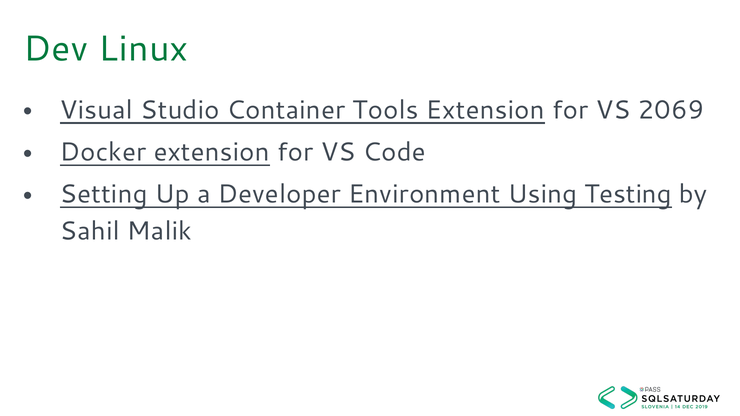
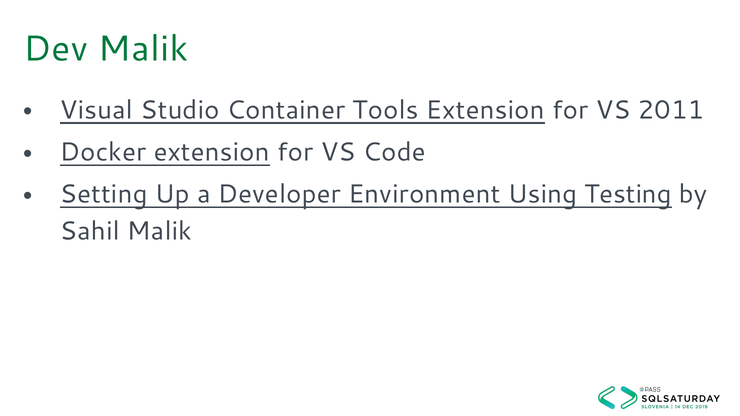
Dev Linux: Linux -> Malik (143, 49)
2069: 2069 -> 2011 (671, 110)
